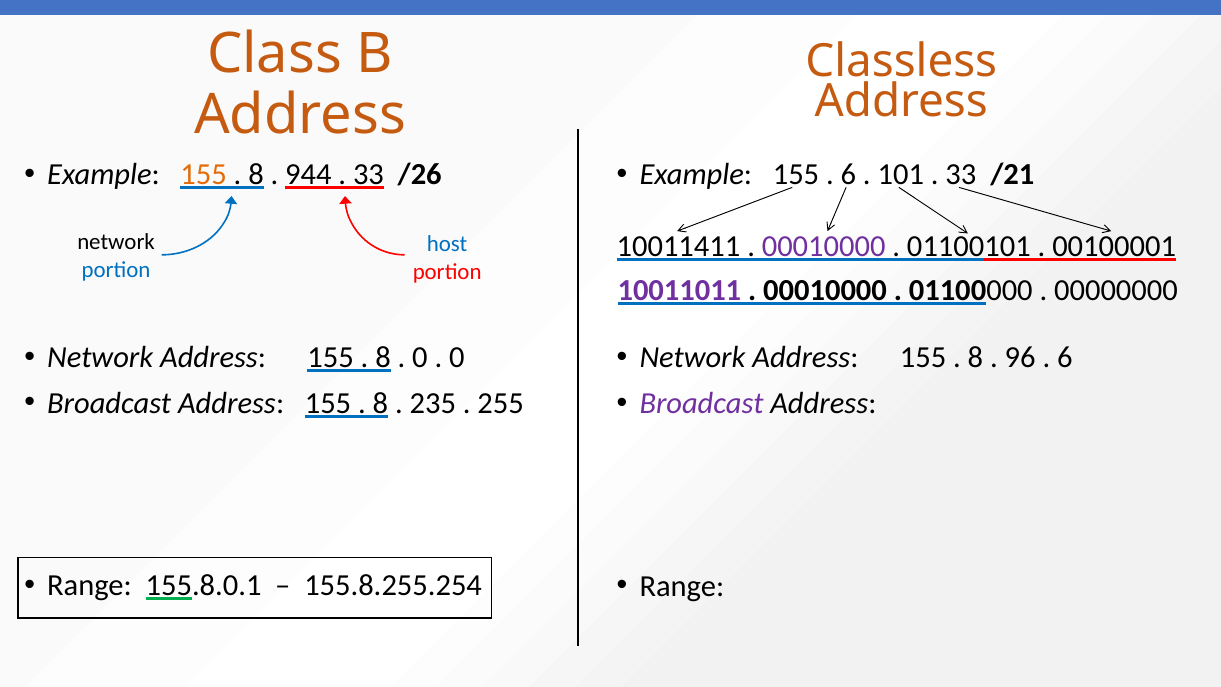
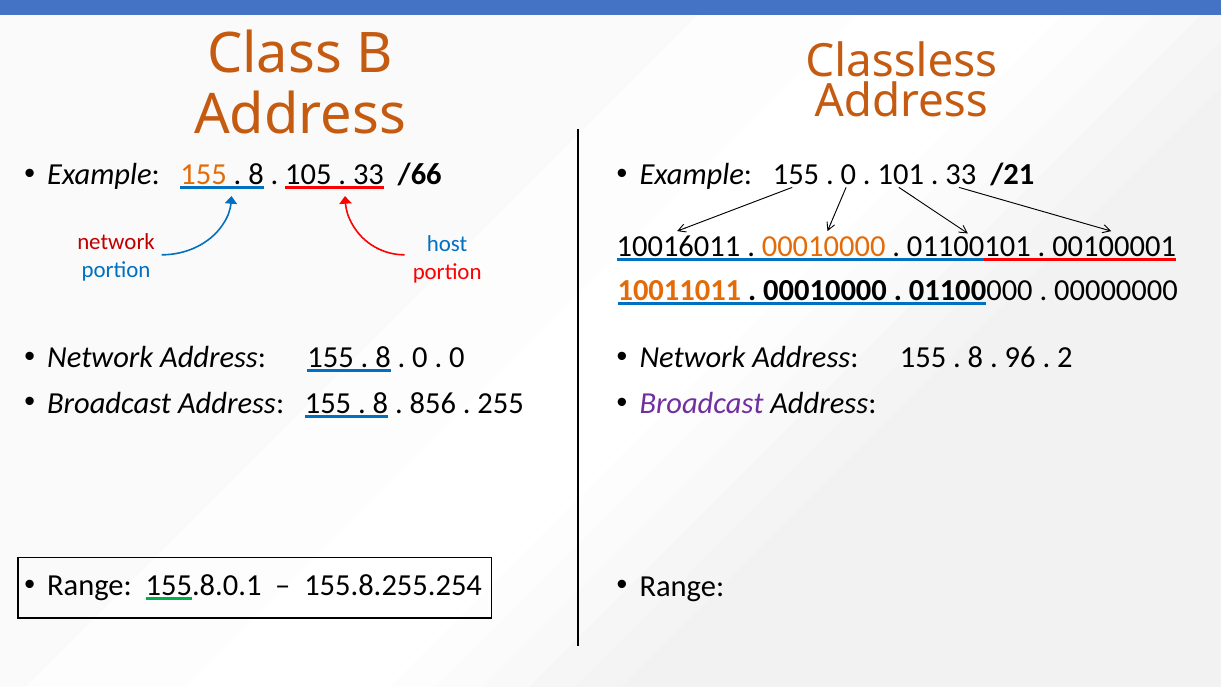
944: 944 -> 105 (308, 175)
/26: /26 -> /66 (420, 175)
6: 6 -> 0 (848, 174)
network colour: black -> red (116, 242)
10011411: 10011411 -> 10016011 (678, 247)
00010000 colour: purple -> orange (824, 247)
10011011 colour: purple -> orange (679, 291)
6: 6 -> 2 (1065, 358)
235: 235 -> 856 (433, 403)
